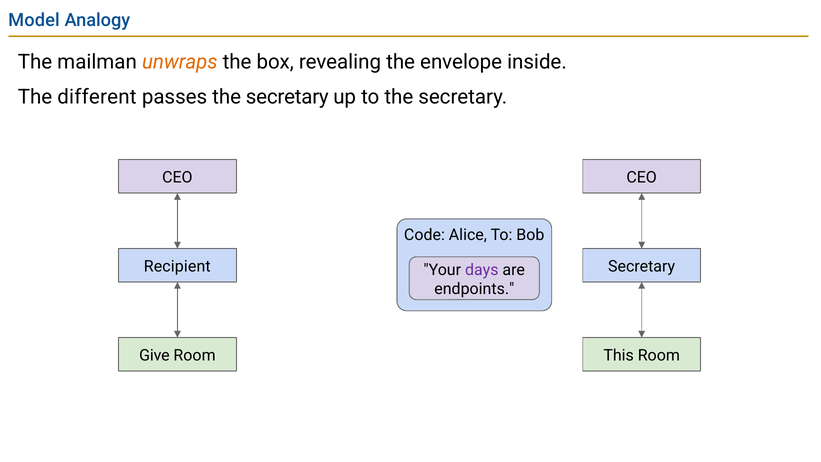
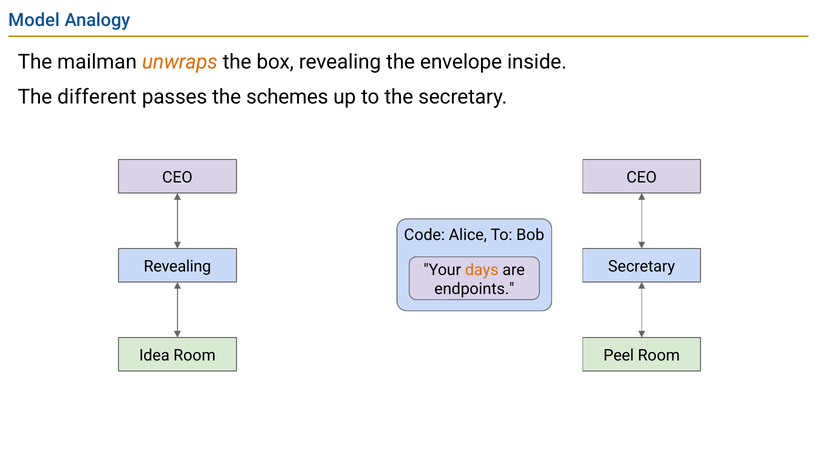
passes the secretary: secretary -> schemes (287, 97)
Recipient: Recipient -> Revealing (177, 266)
days colour: purple -> orange (482, 270)
Give: Give -> Idea (154, 355)
This: This -> Peel (619, 355)
